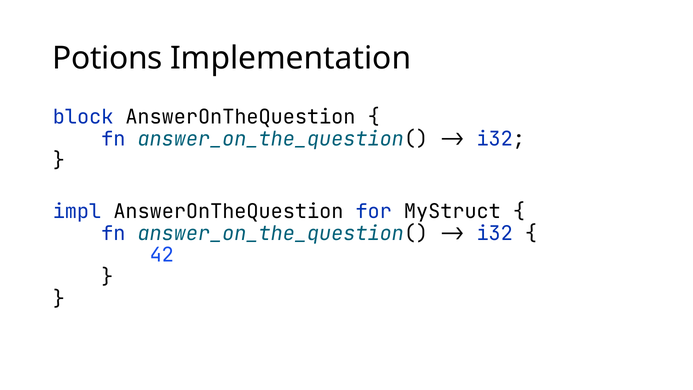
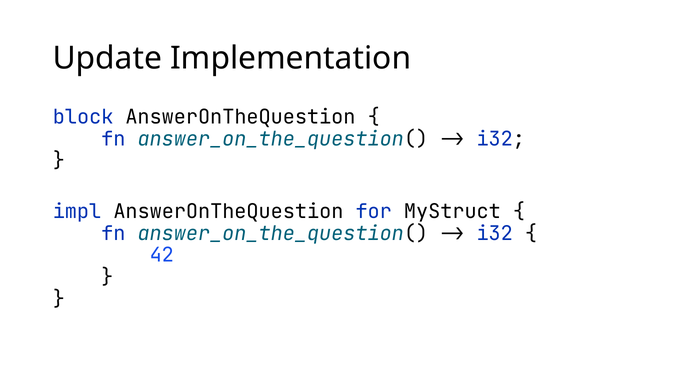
Potions: Potions -> Update (107, 58)
